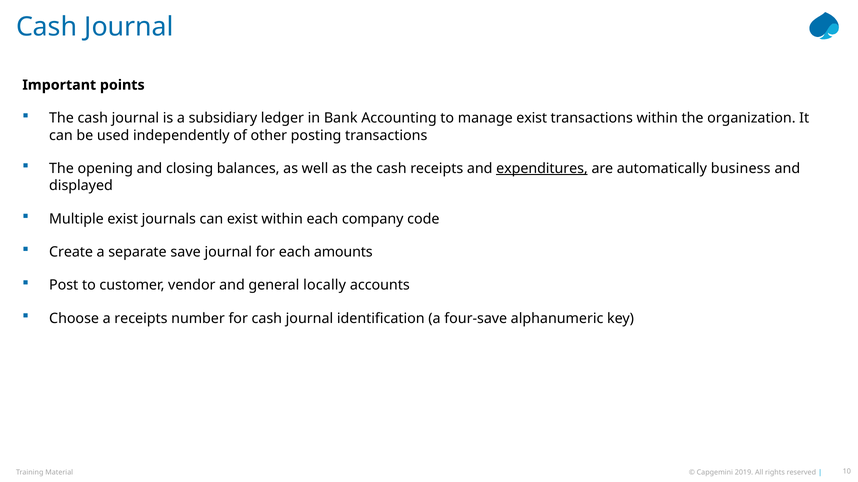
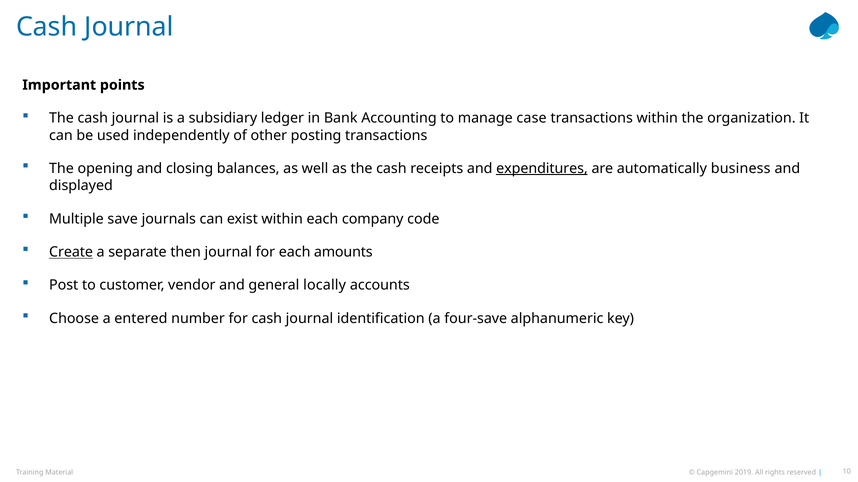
manage exist: exist -> case (532, 118)
Multiple exist: exist -> save (123, 219)
Create underline: none -> present (71, 252)
save: save -> then (186, 252)
a receipts: receipts -> entered (141, 319)
